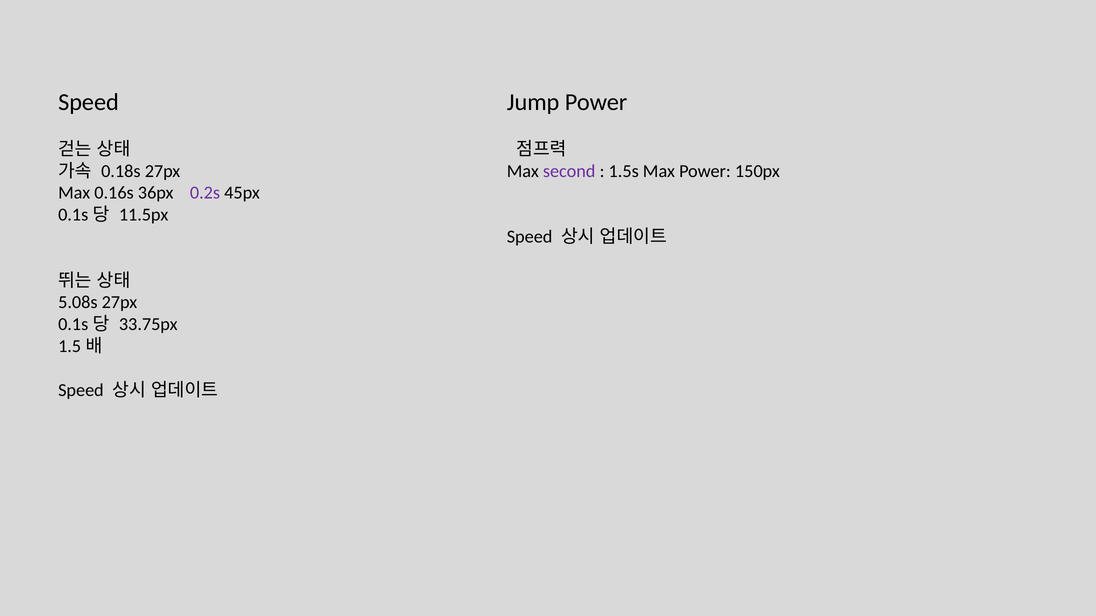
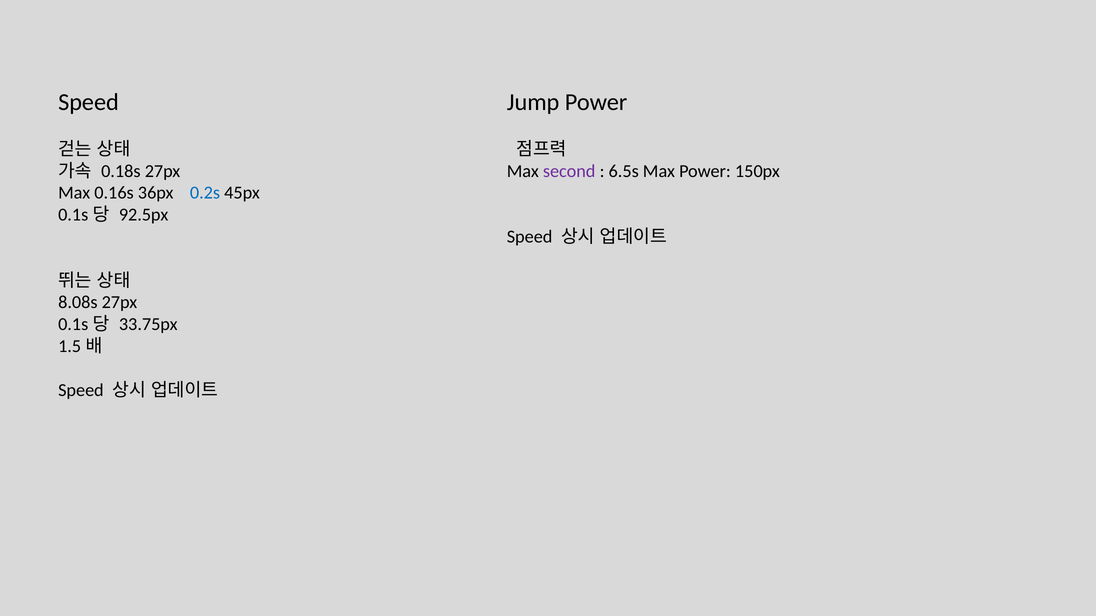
1.5s: 1.5s -> 6.5s (624, 171)
0.2s colour: purple -> blue (205, 193)
11.5px: 11.5px -> 92.5px (144, 215)
5.08s: 5.08s -> 8.08s (78, 303)
